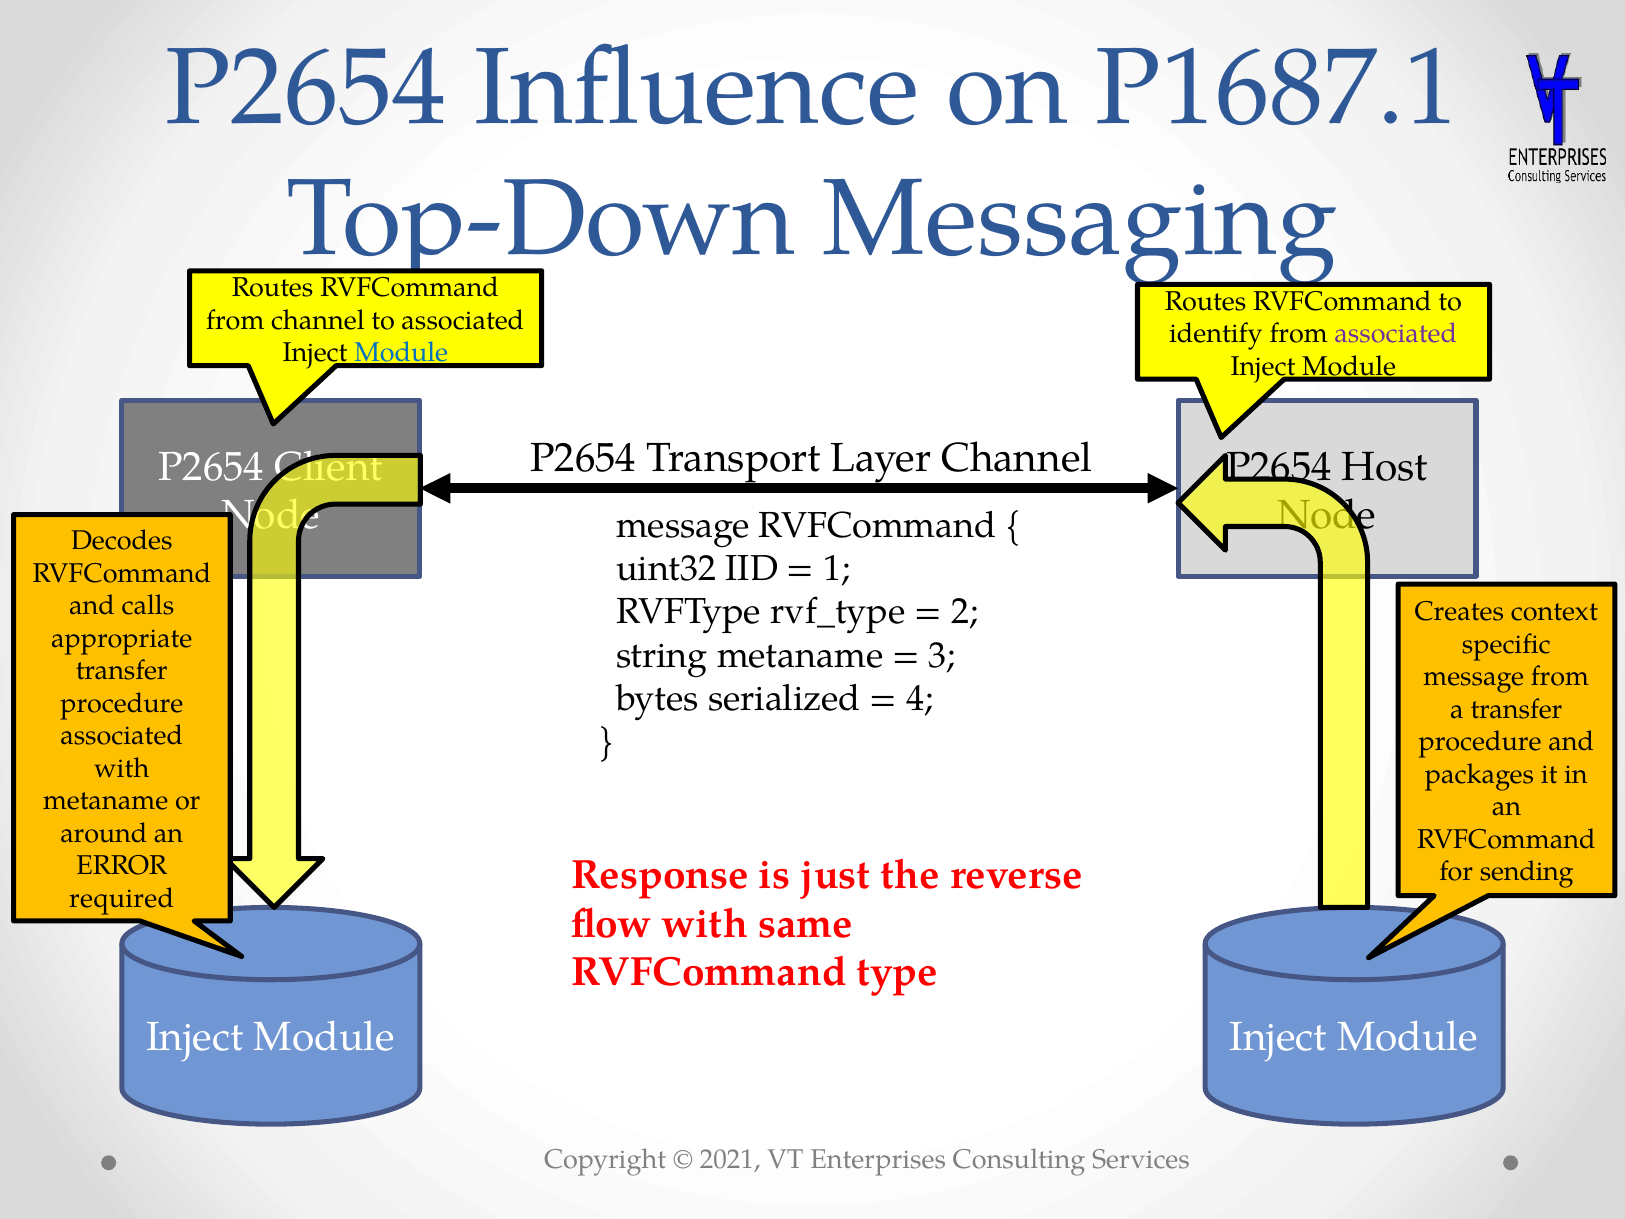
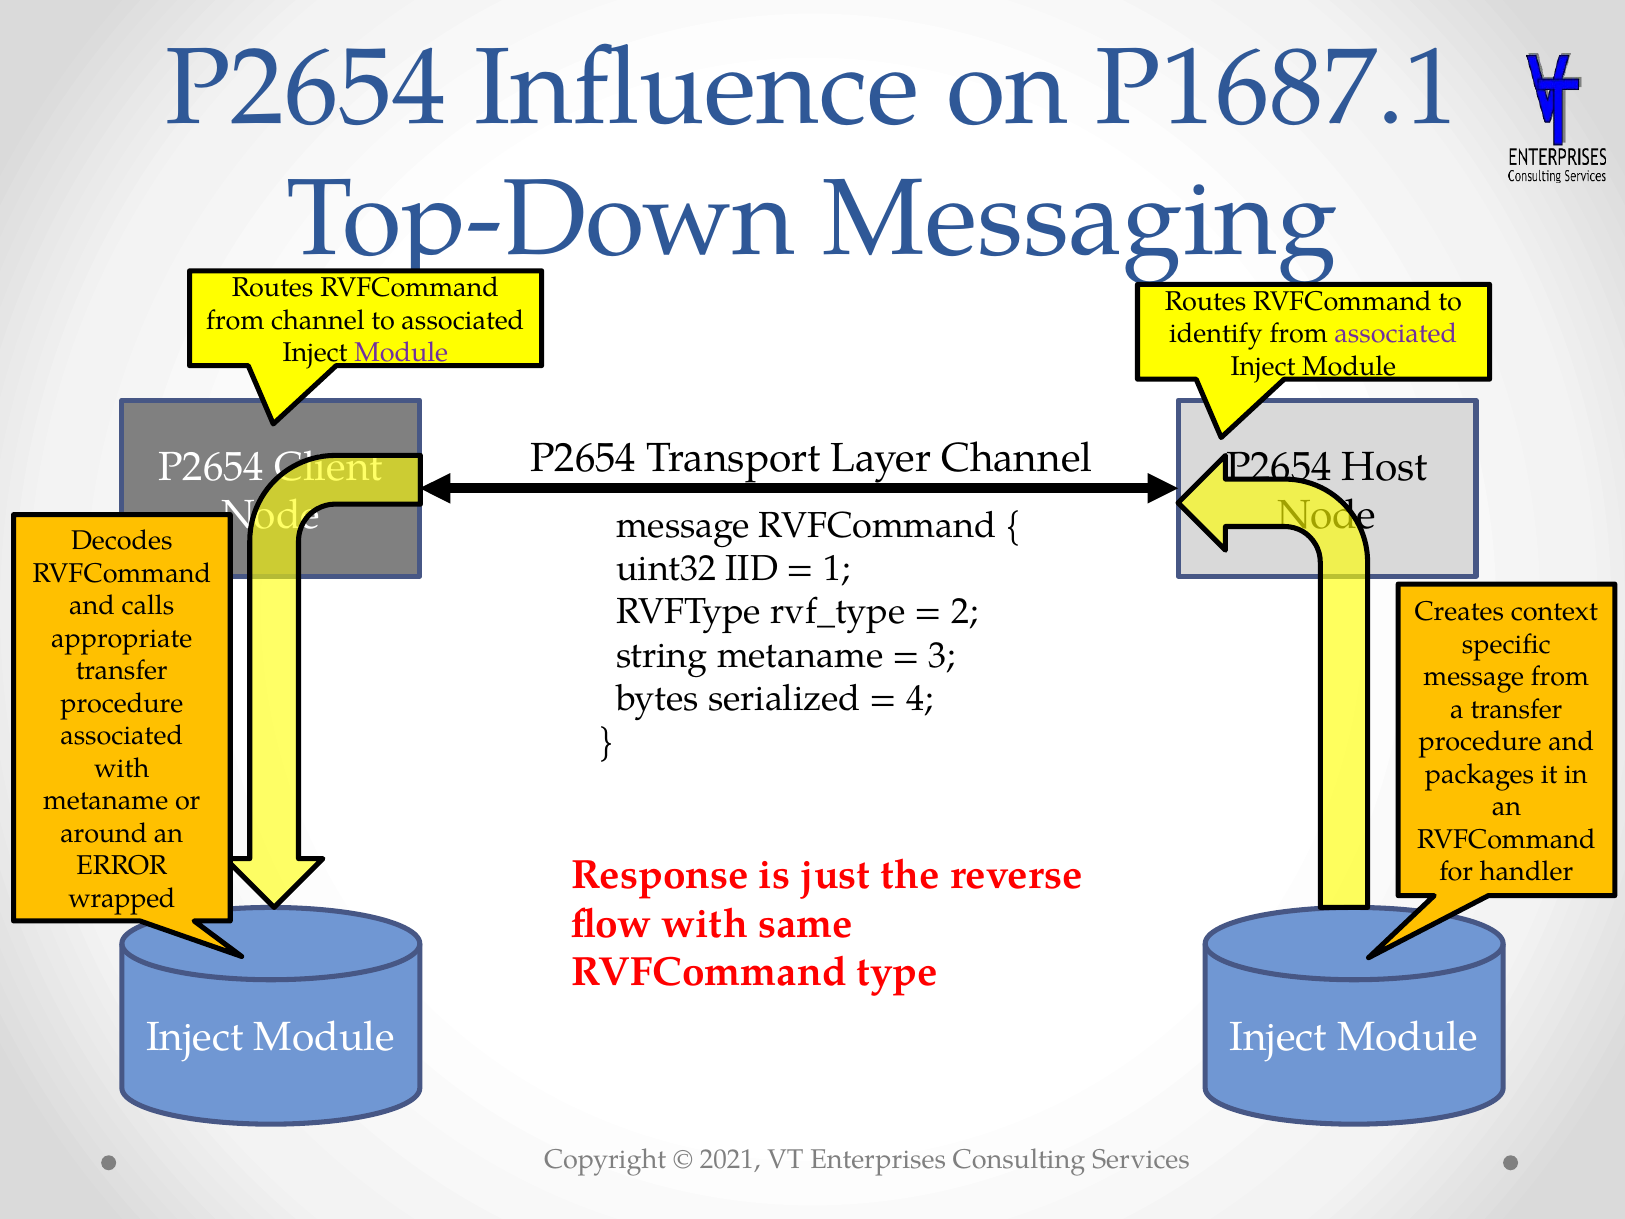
Module colour: blue -> purple (401, 353)
sending: sending -> handler (1527, 872)
required: required -> wrapped (122, 898)
